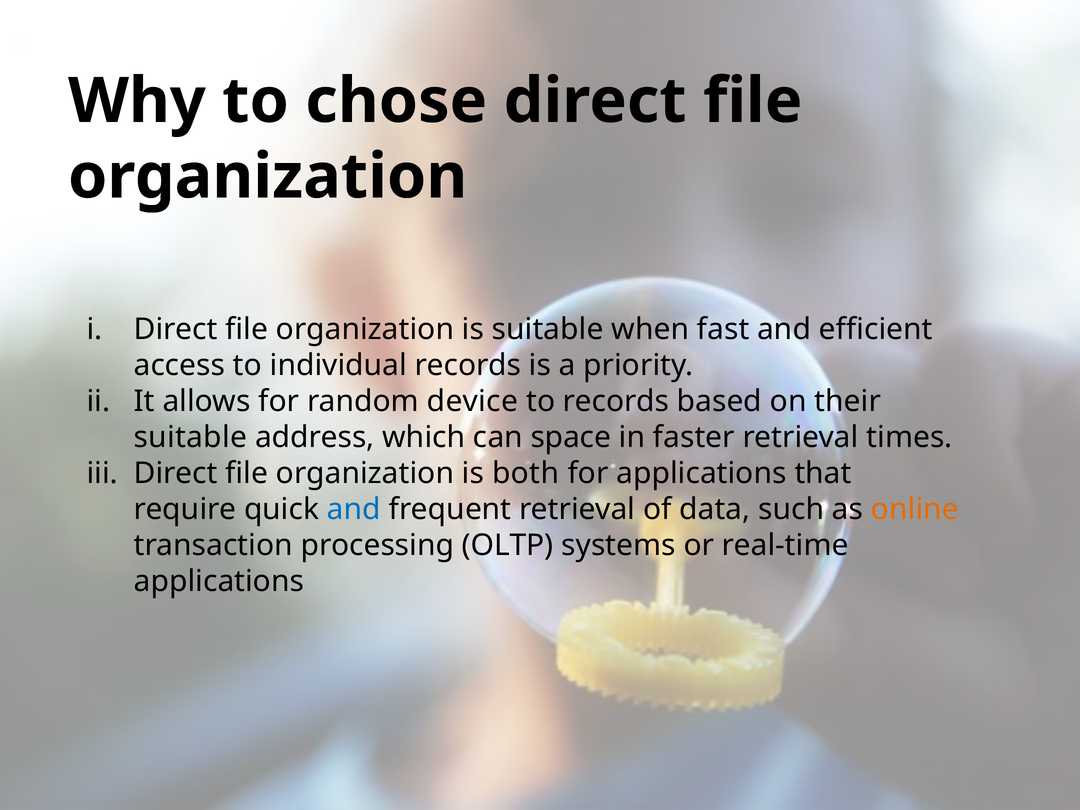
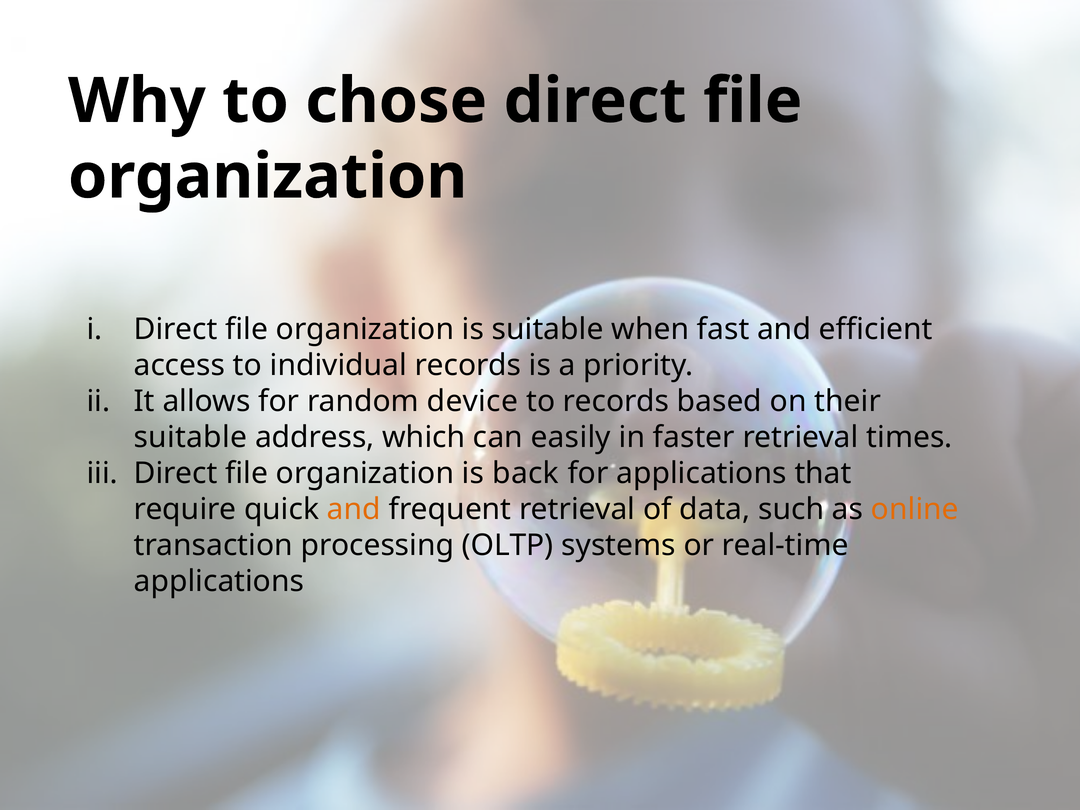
space: space -> easily (571, 437)
both: both -> back (526, 473)
and colour: blue -> orange (354, 509)
